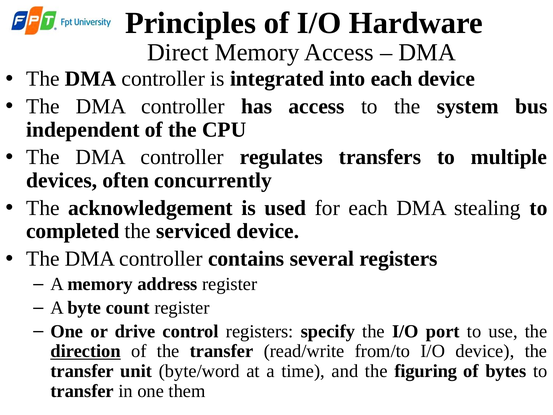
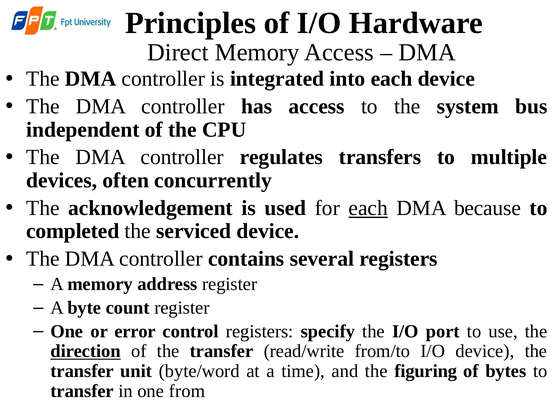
each underline: none -> present (368, 208)
stealing: stealing -> because (487, 208)
drive: drive -> error (135, 331)
them: them -> from (187, 391)
